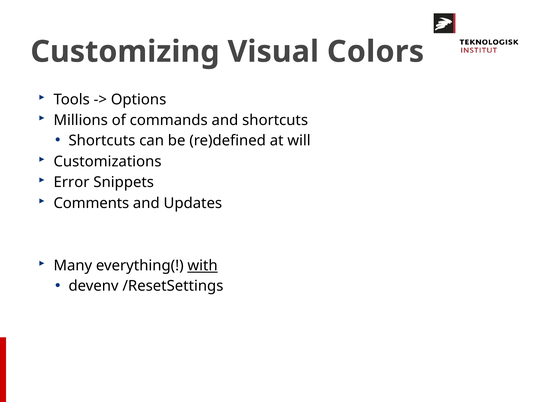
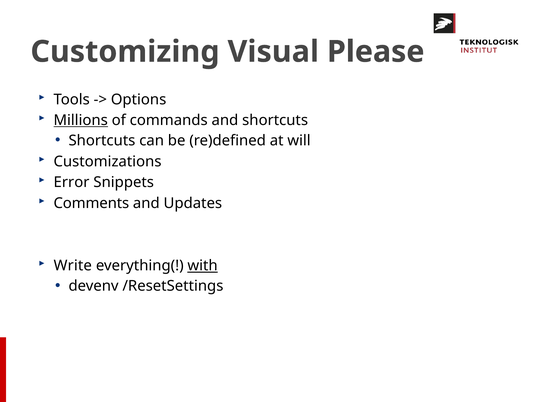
Colors: Colors -> Please (376, 52)
Millions underline: none -> present (81, 120)
Many: Many -> Write (73, 266)
